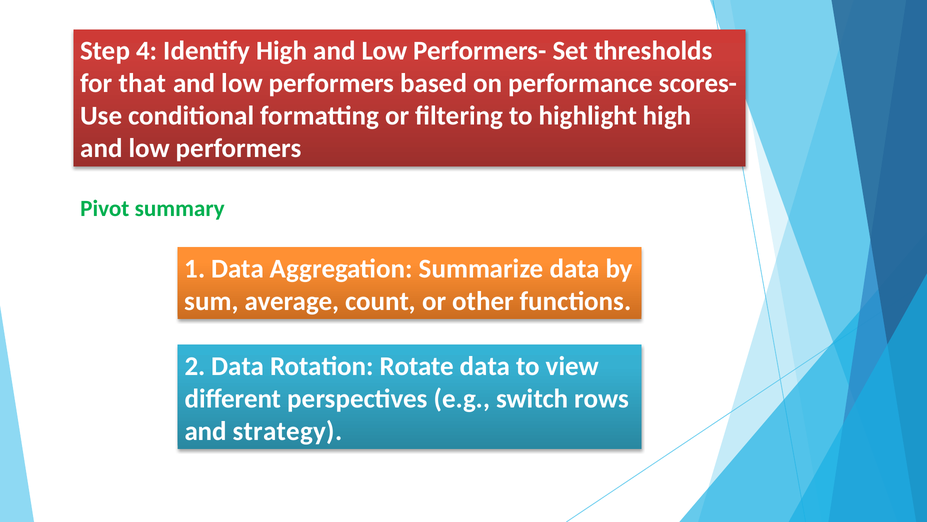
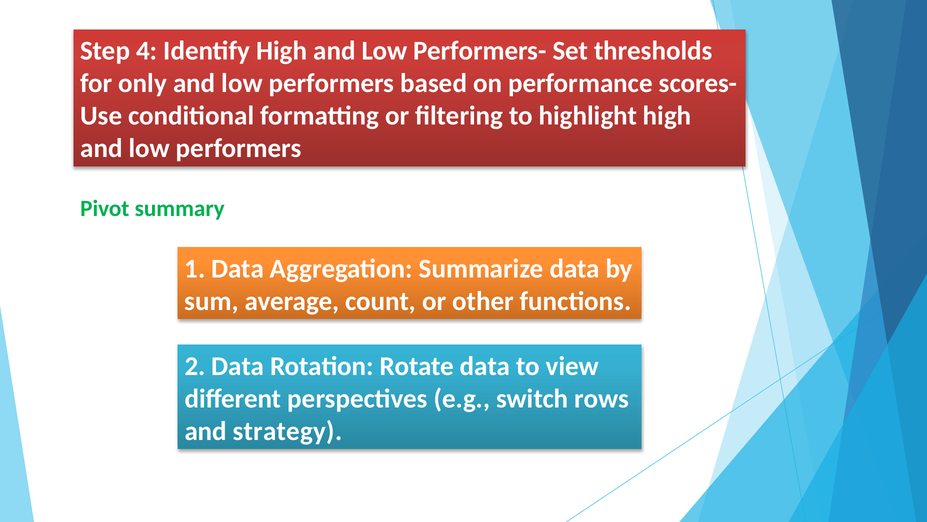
that: that -> only (143, 83)
